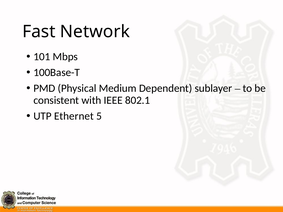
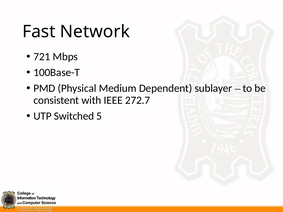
101: 101 -> 721 (42, 57)
802.1: 802.1 -> 272.7 (138, 100)
Ethernet: Ethernet -> Switched (74, 116)
